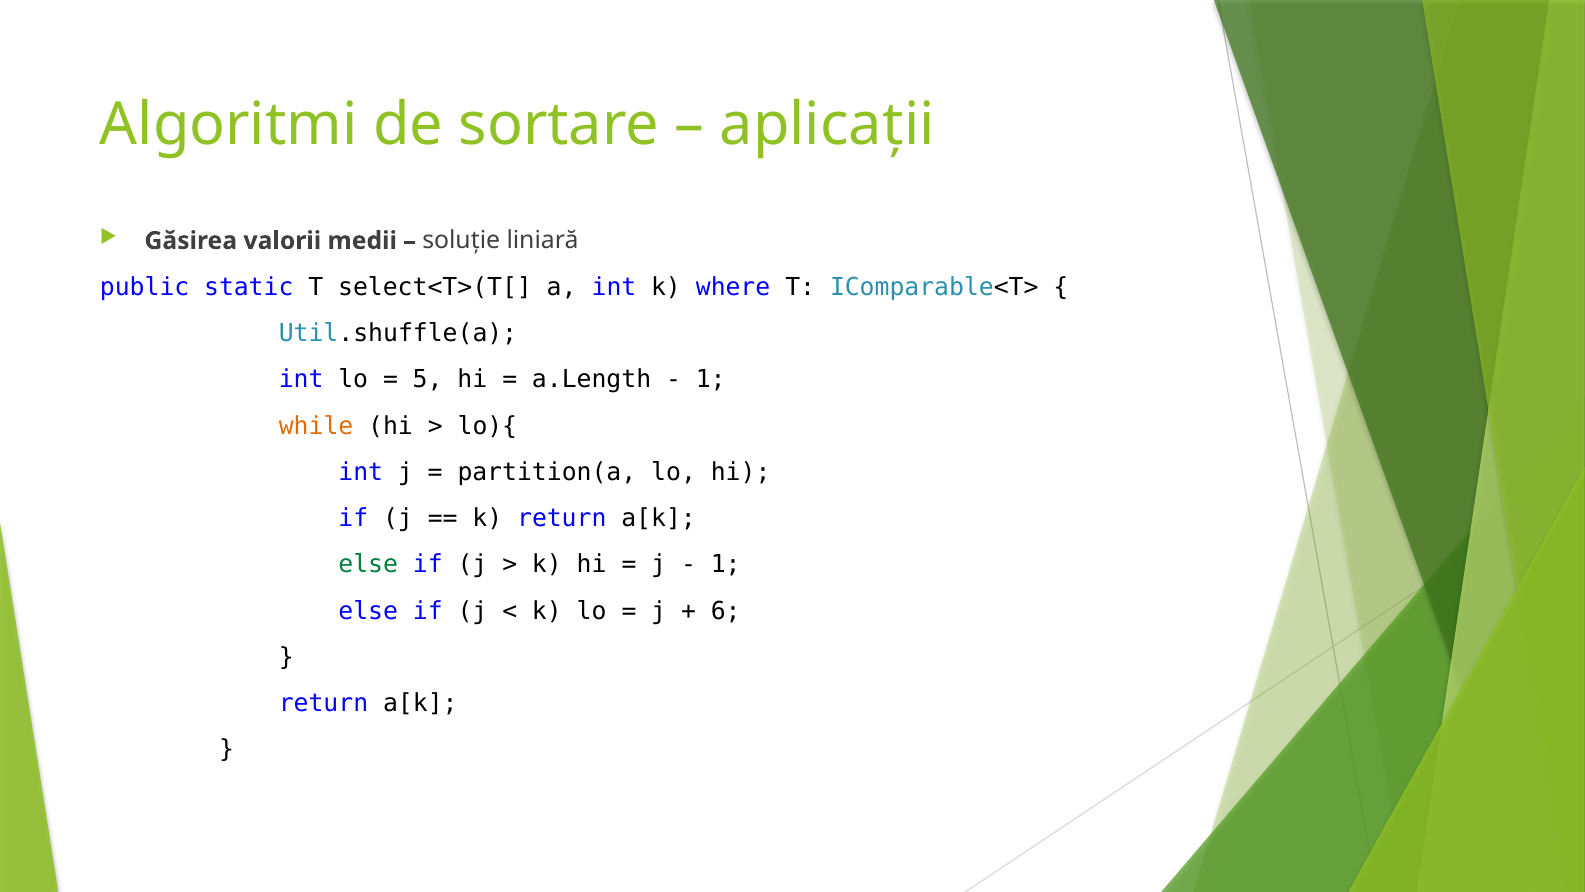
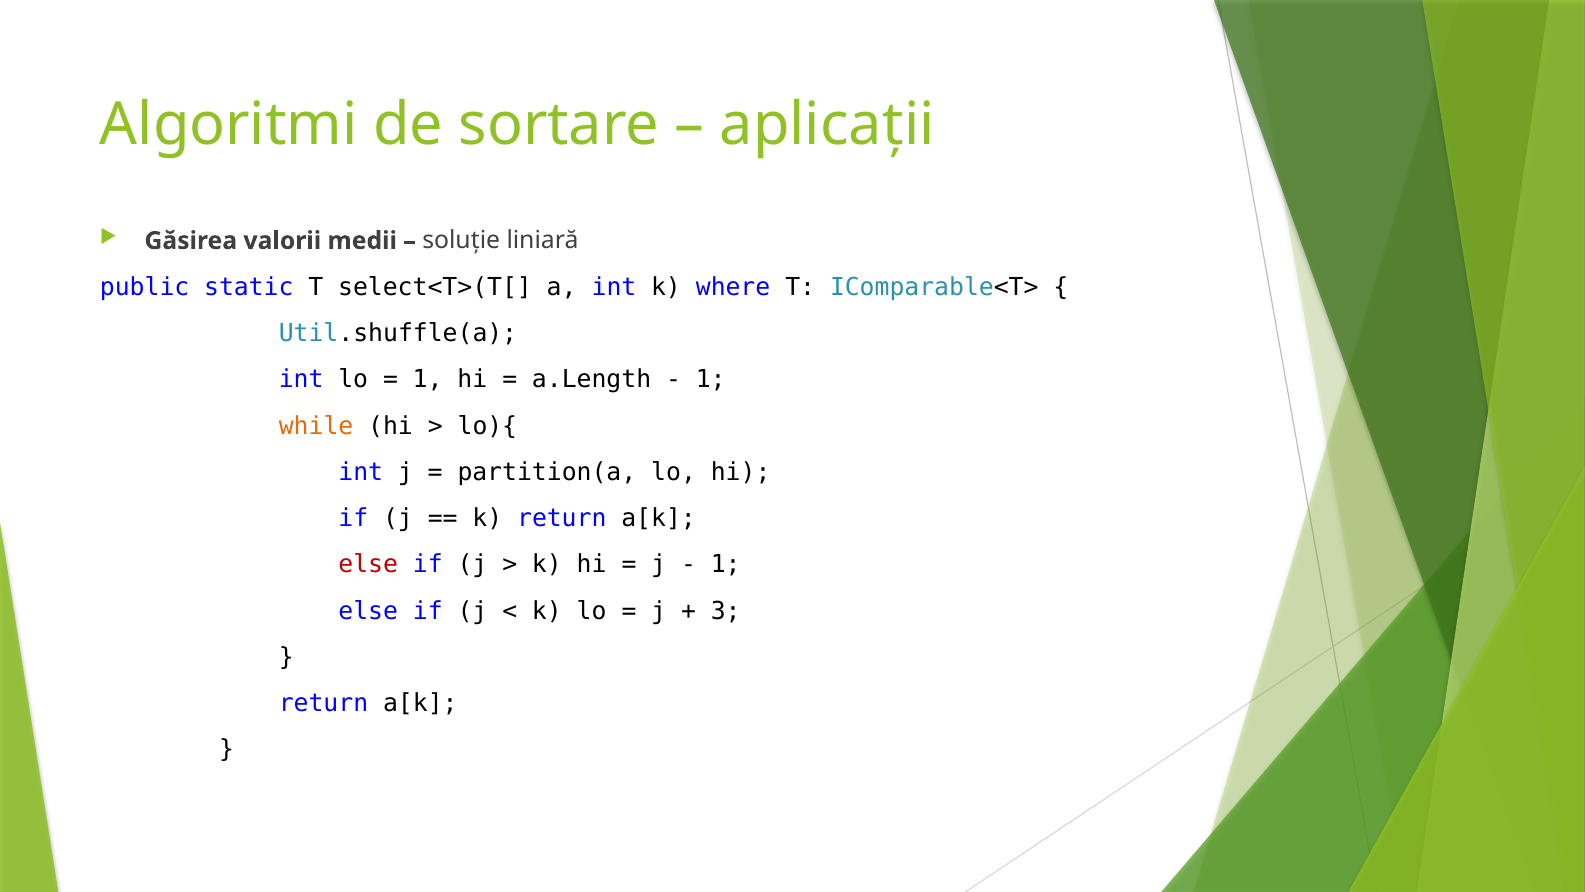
5: 5 -> 1 (428, 379)
else colour: green -> red (368, 564)
6: 6 -> 3 (726, 611)
